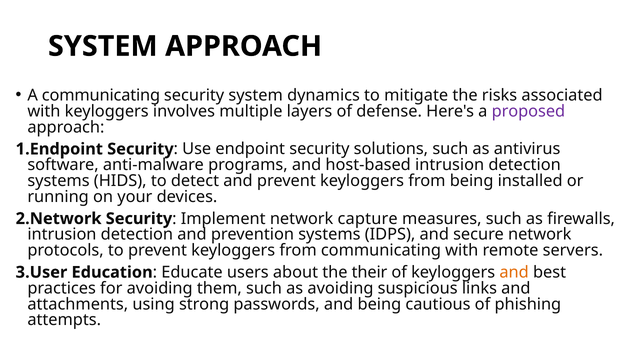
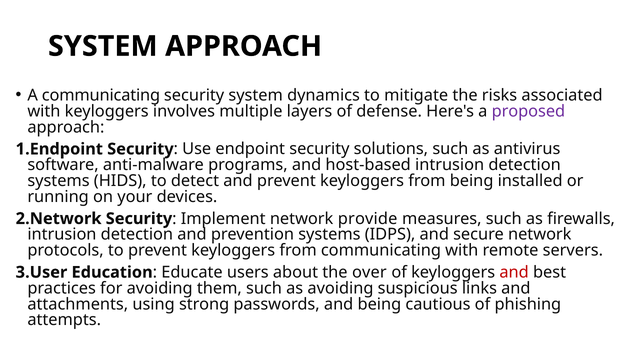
capture: capture -> provide (368, 219)
their: their -> over (369, 272)
and colour: orange -> red (514, 272)
